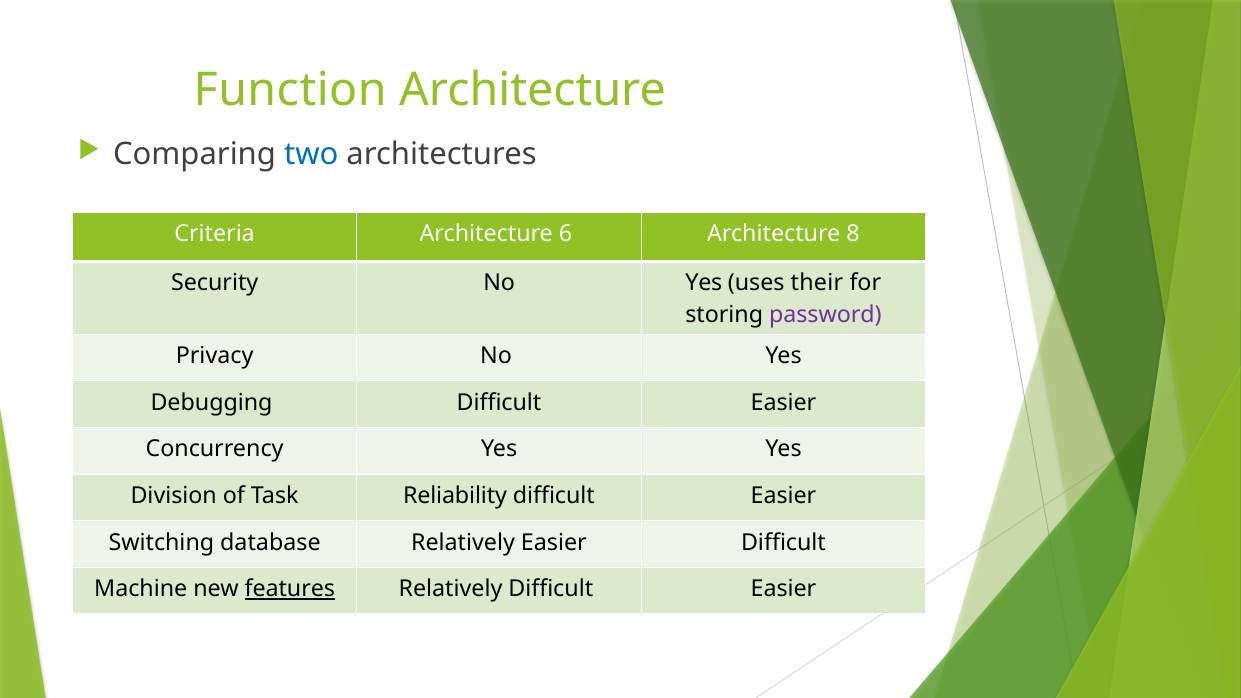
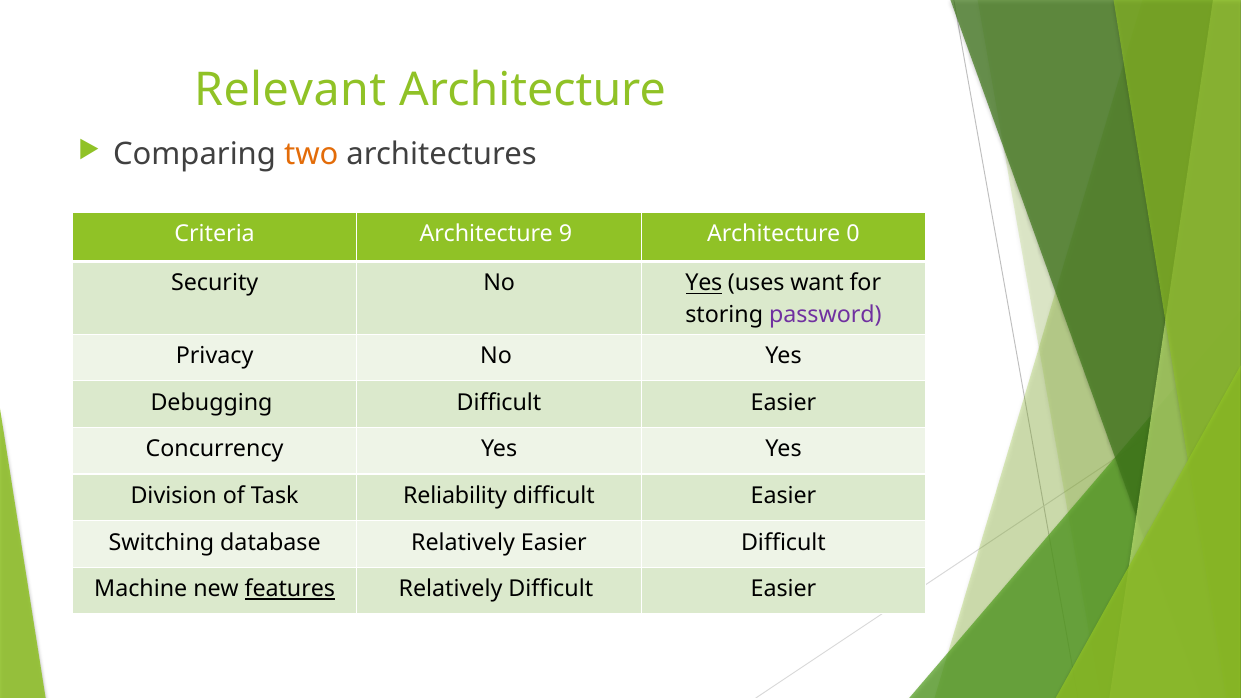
Function: Function -> Relevant (290, 90)
two colour: blue -> orange (311, 155)
6: 6 -> 9 (566, 234)
8: 8 -> 0 (853, 234)
Yes underline: none -> present (704, 283)
their: their -> want (817, 283)
